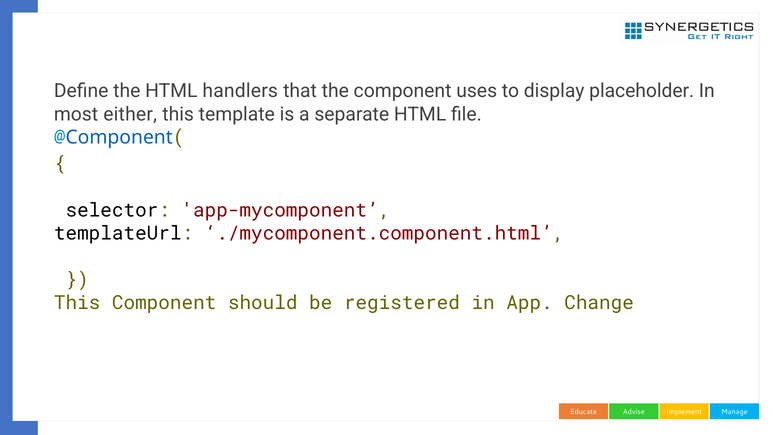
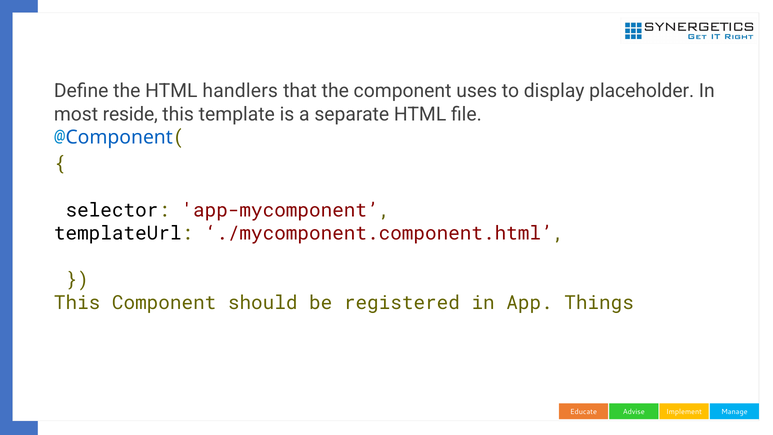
either: either -> reside (130, 114)
Change: Change -> Things (599, 303)
